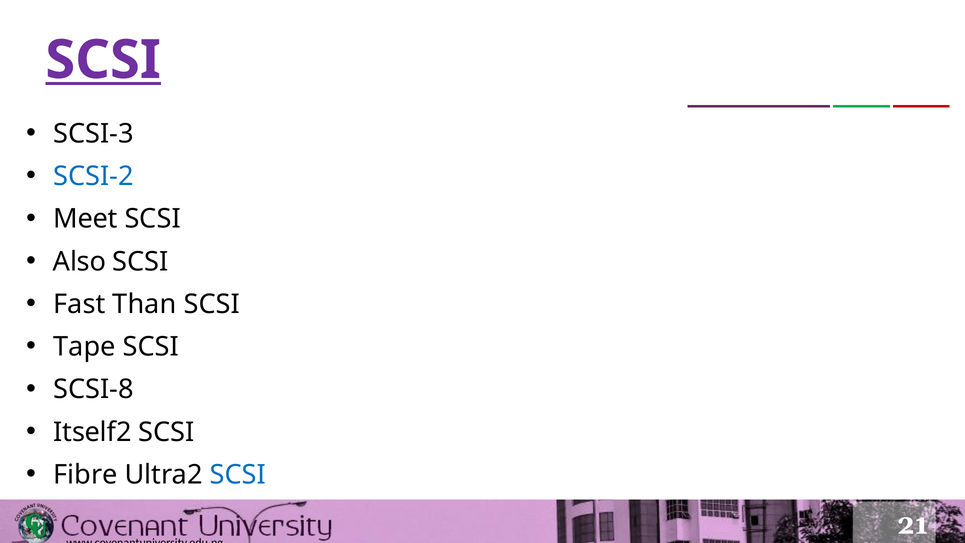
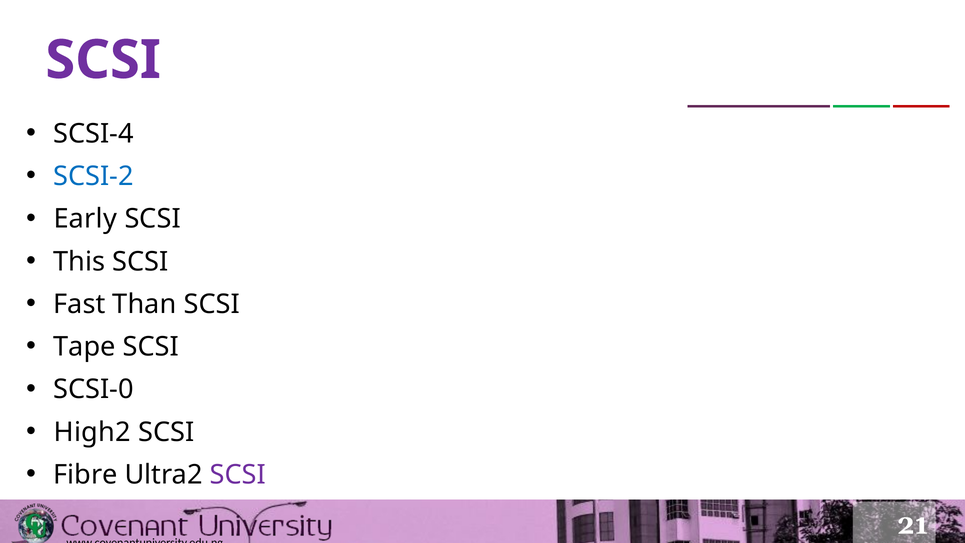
SCSI underline: present -> none (103, 60)
SCSI-3: SCSI-3 -> SCSI-4 (93, 134)
Meet: Meet -> Early (85, 219)
Also: Also -> This (79, 261)
SCSI-8: SCSI-8 -> SCSI-0 (93, 389)
Itself2: Itself2 -> High2 (92, 432)
SCSI colour: blue -> purple (238, 475)
